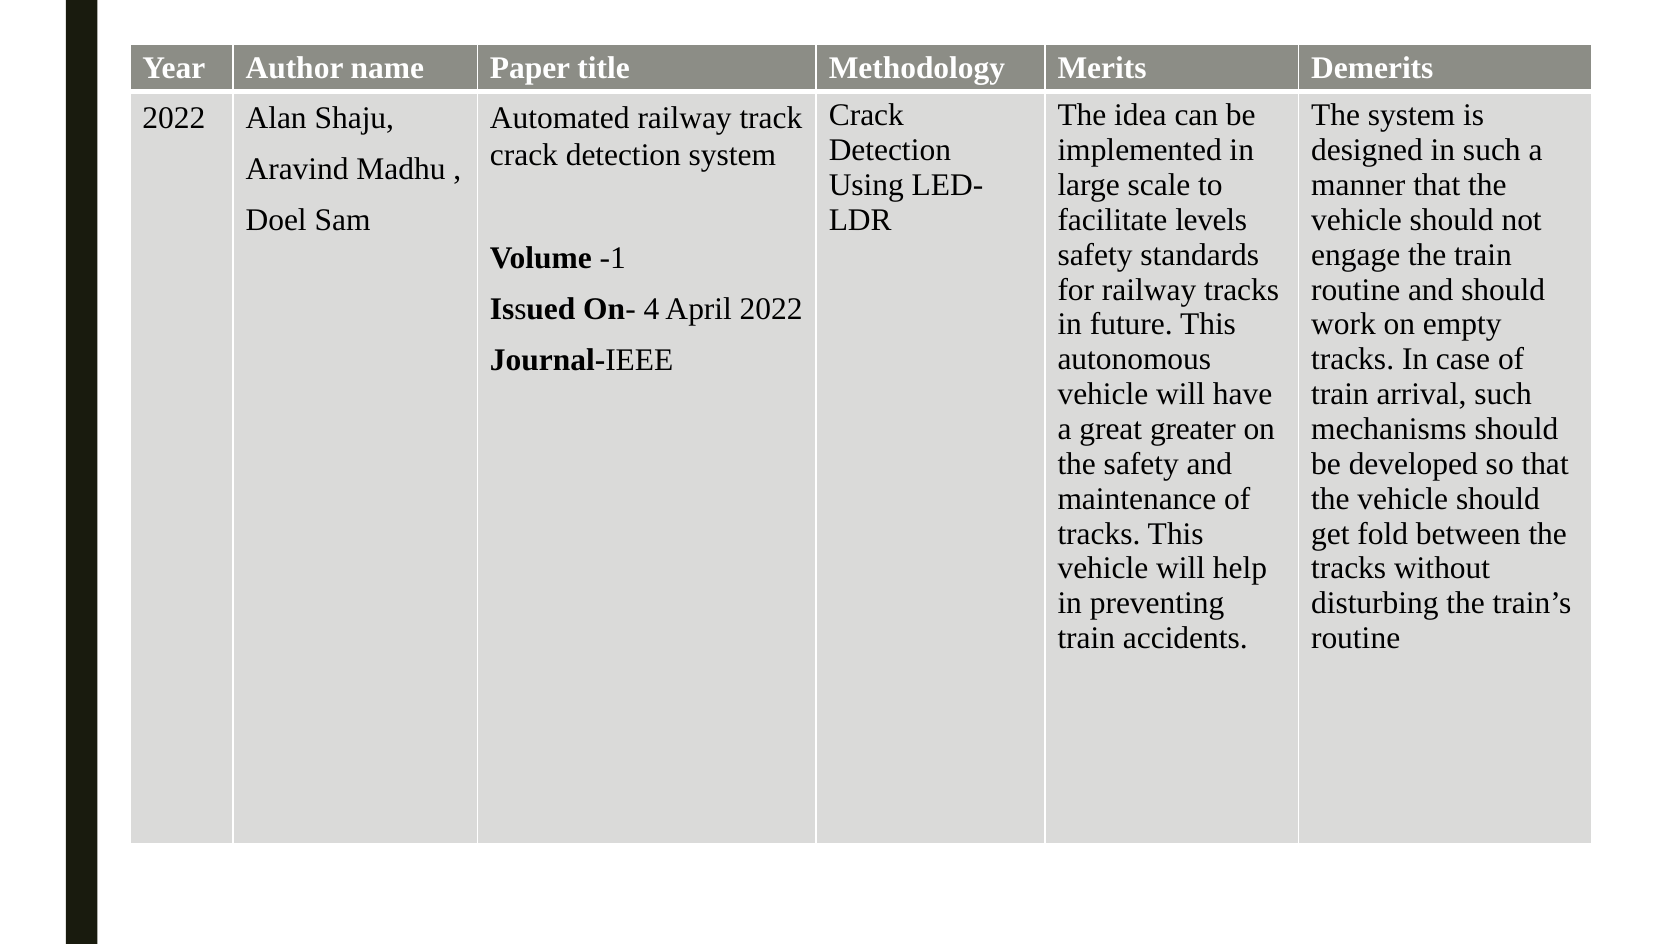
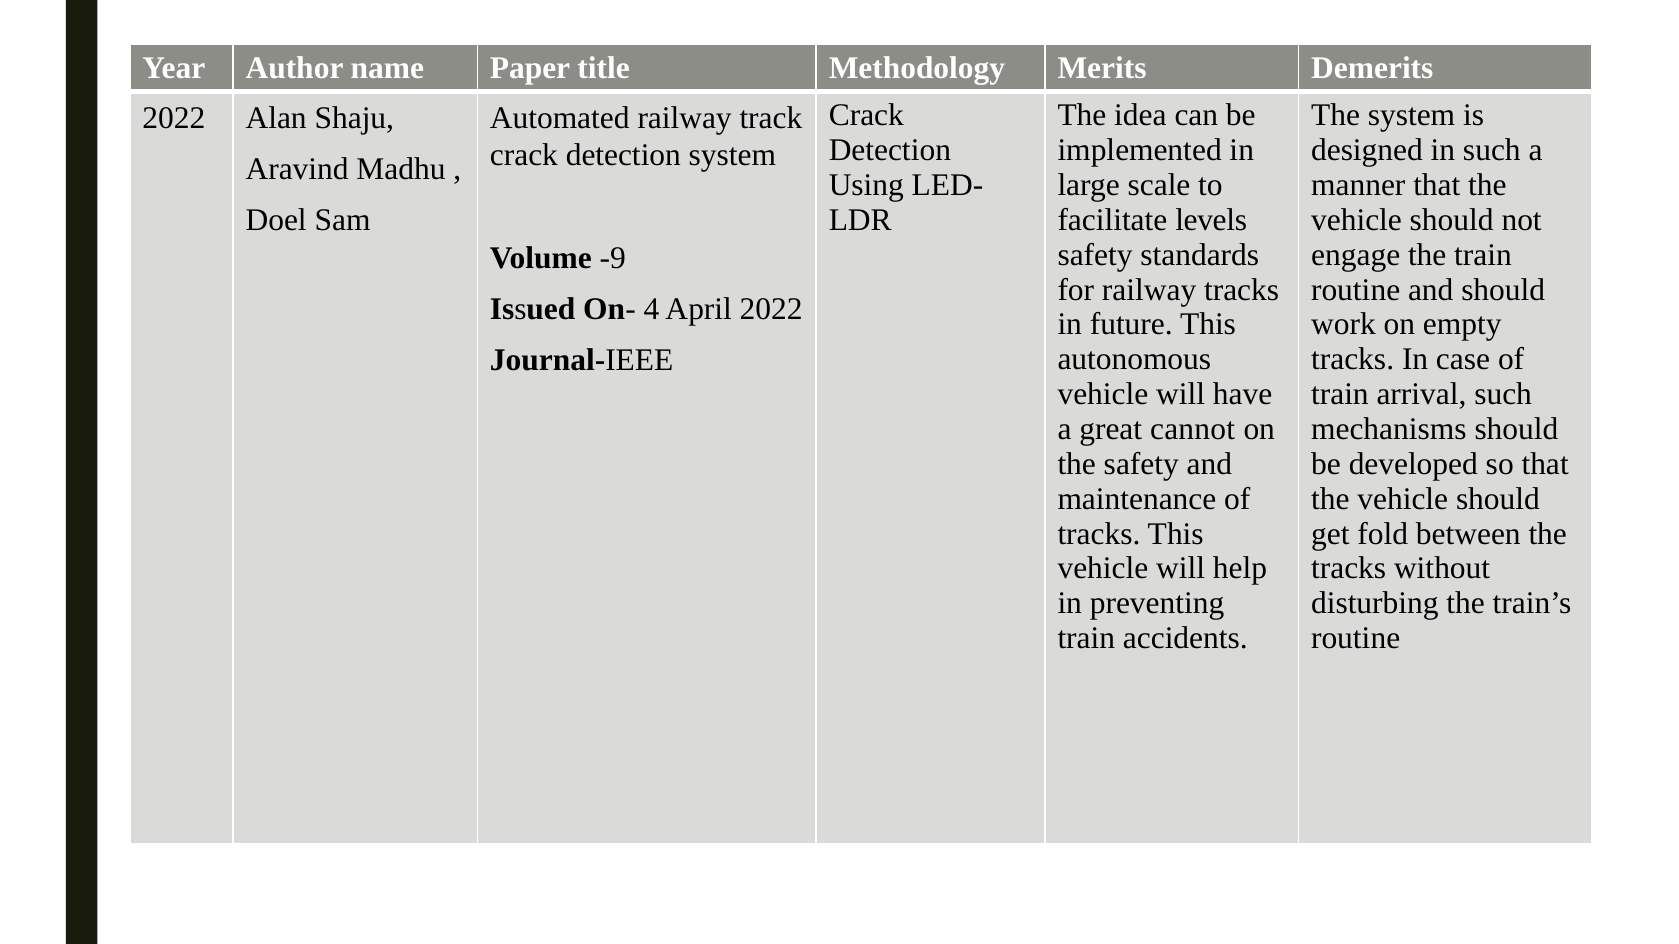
-1: -1 -> -9 (613, 258)
greater: greater -> cannot (1193, 429)
